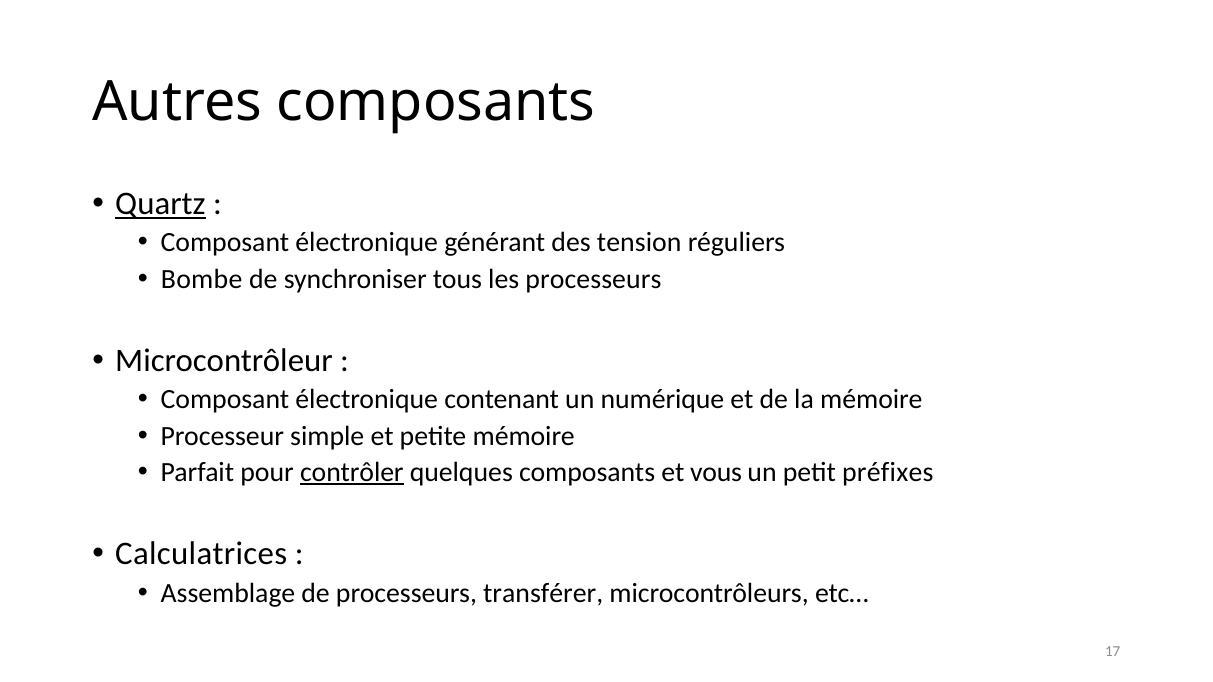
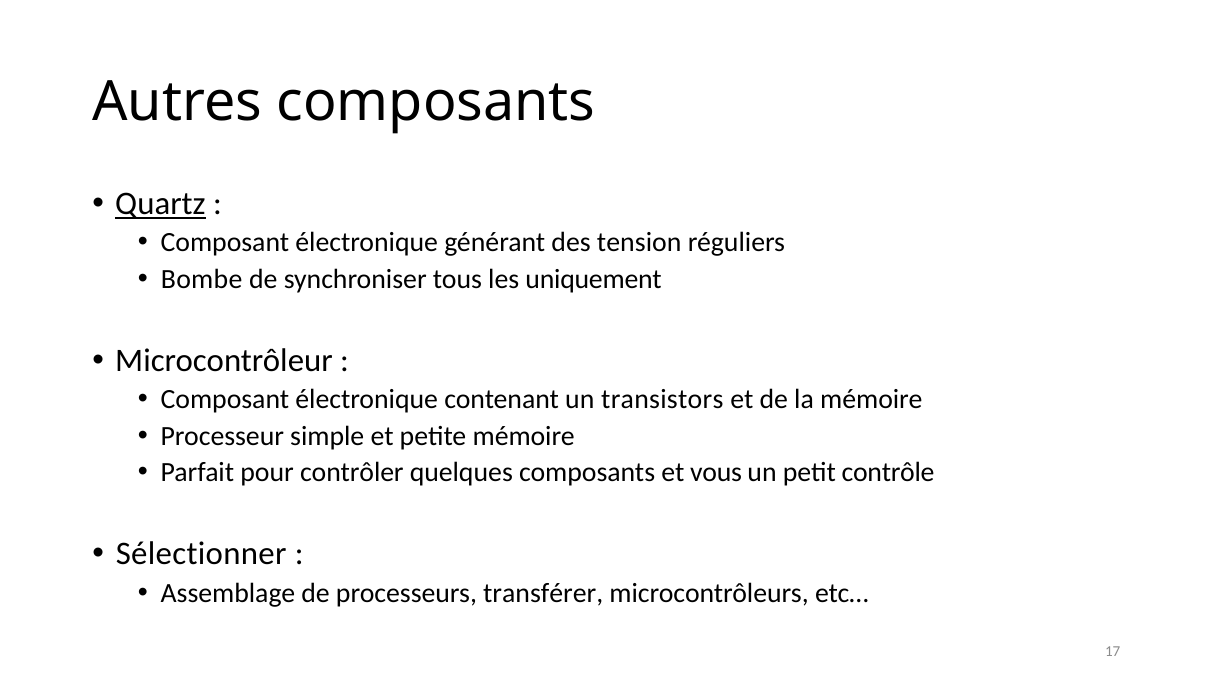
les processeurs: processeurs -> uniquement (594, 279)
numérique: numérique -> transistors (662, 400)
contrôler underline: present -> none (352, 472)
préfixes: préfixes -> contrôle (888, 472)
Calculatrices: Calculatrices -> Sélectionner (201, 554)
